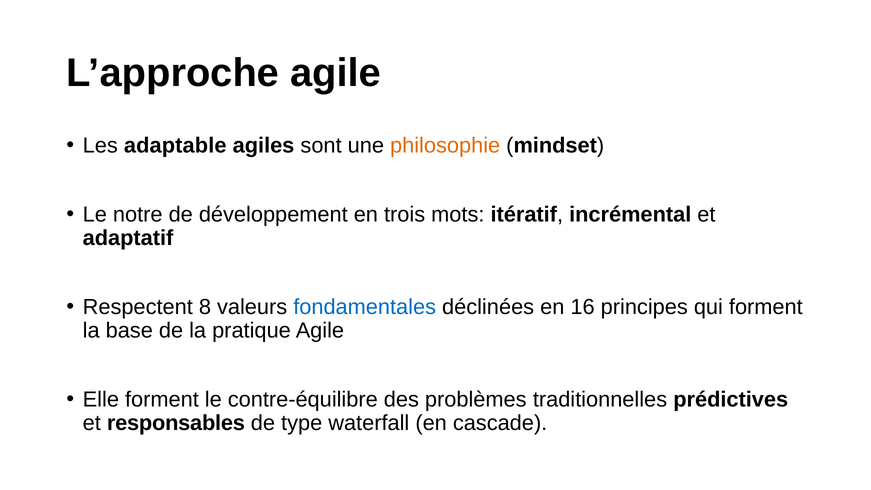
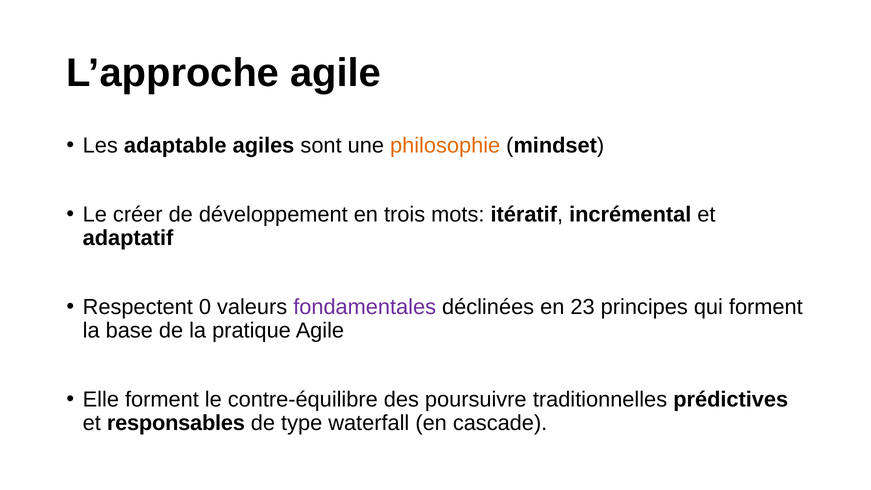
notre: notre -> créer (138, 214)
8: 8 -> 0 (205, 307)
fondamentales colour: blue -> purple (365, 307)
16: 16 -> 23 (583, 307)
problèmes: problèmes -> poursuivre (476, 399)
